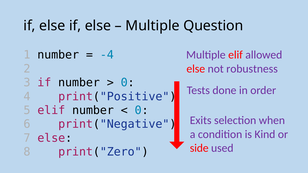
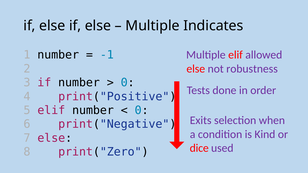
Question: Question -> Indicates (213, 26)
-4: -4 -> -1 (107, 55)
side: side -> dice (199, 148)
